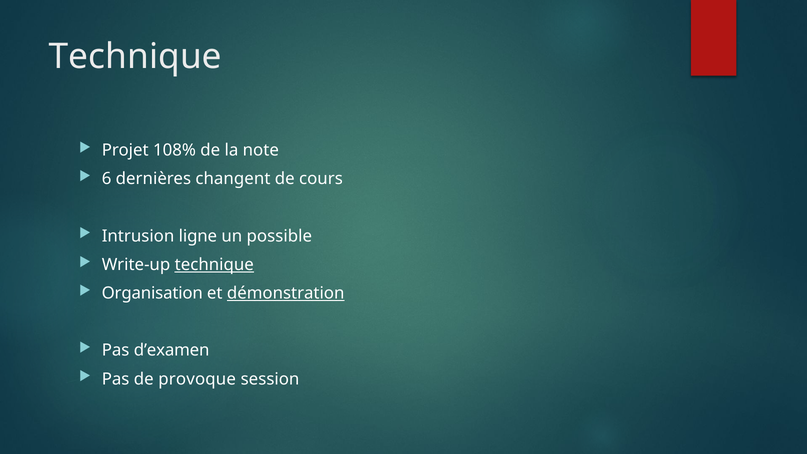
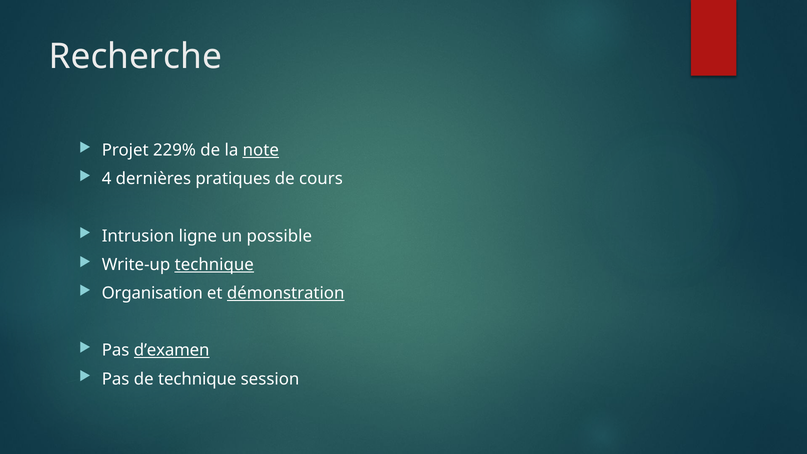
Technique: Technique -> Recherche (135, 57)
108%: 108% -> 229% (175, 150)
note underline: none -> present (261, 150)
6: 6 -> 4 (107, 179)
changent: changent -> pratiques (233, 179)
d’examen underline: none -> present (172, 350)
de provoque: provoque -> technique (197, 379)
